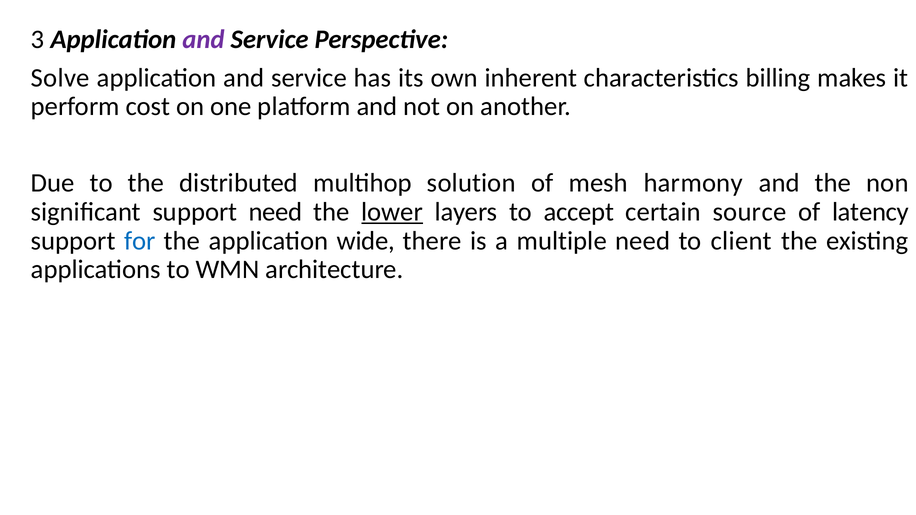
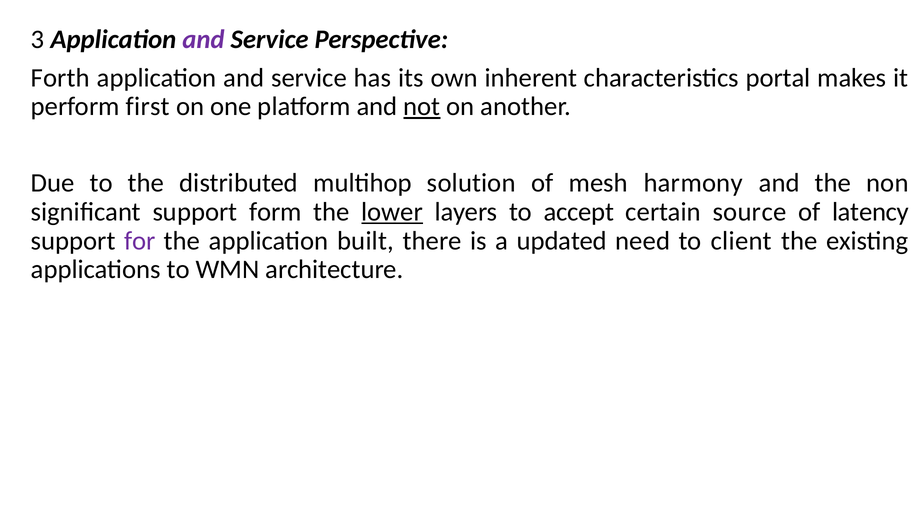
Solve: Solve -> Forth (60, 78)
billing: billing -> portal (778, 78)
cost: cost -> first (148, 107)
not underline: none -> present (422, 107)
support need: need -> form (275, 212)
for colour: blue -> purple (140, 241)
wide: wide -> built (366, 241)
multiple: multiple -> updated (562, 241)
